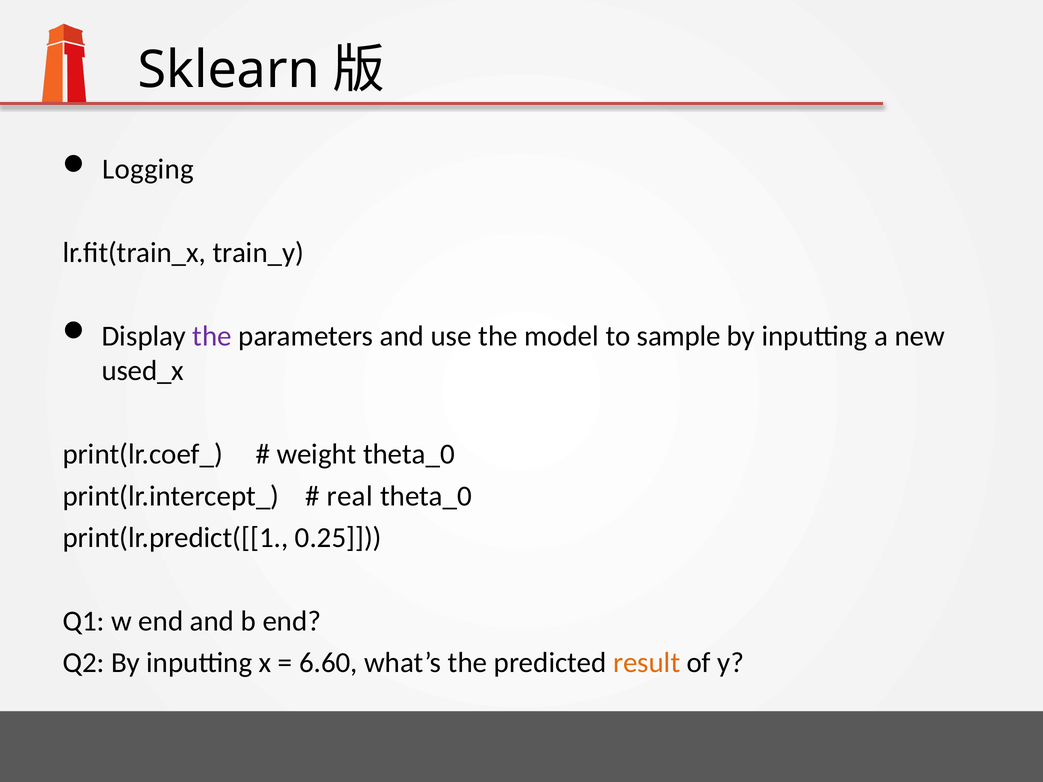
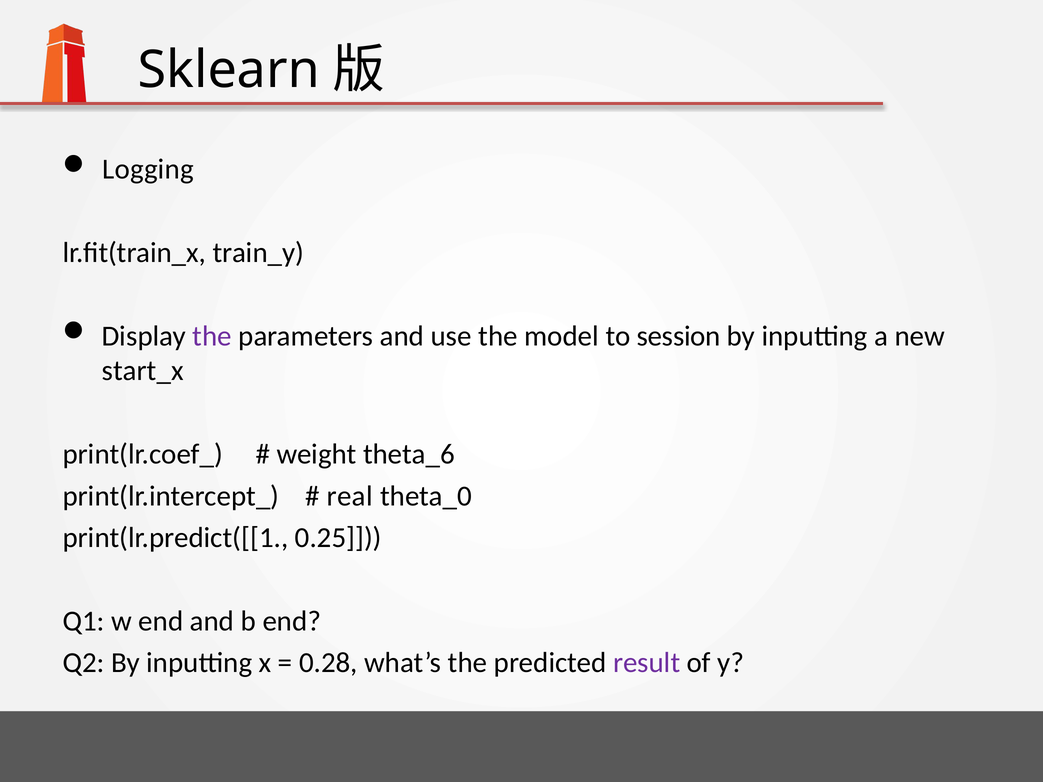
sample: sample -> session (679, 336)
used_x: used_x -> start_x (143, 371)
weight theta_0: theta_0 -> theta_6 (409, 454)
6.60: 6.60 -> 0.28 (328, 663)
result colour: orange -> purple (647, 663)
